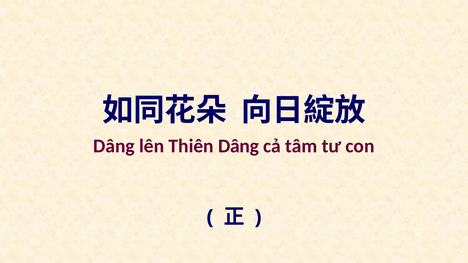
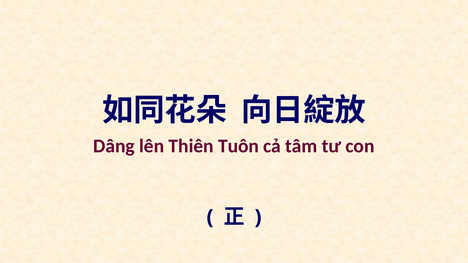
Thiên Dâng: Dâng -> Tuôn (239, 146)
